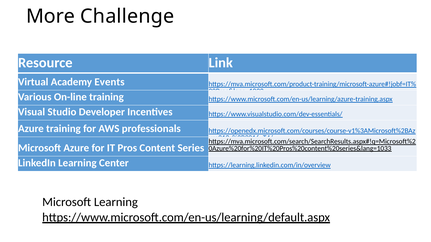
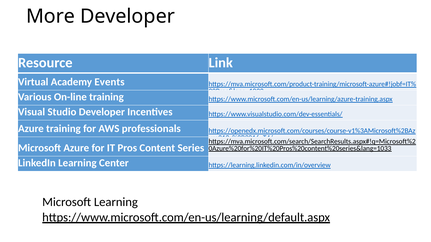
More Challenge: Challenge -> Developer (127, 16)
